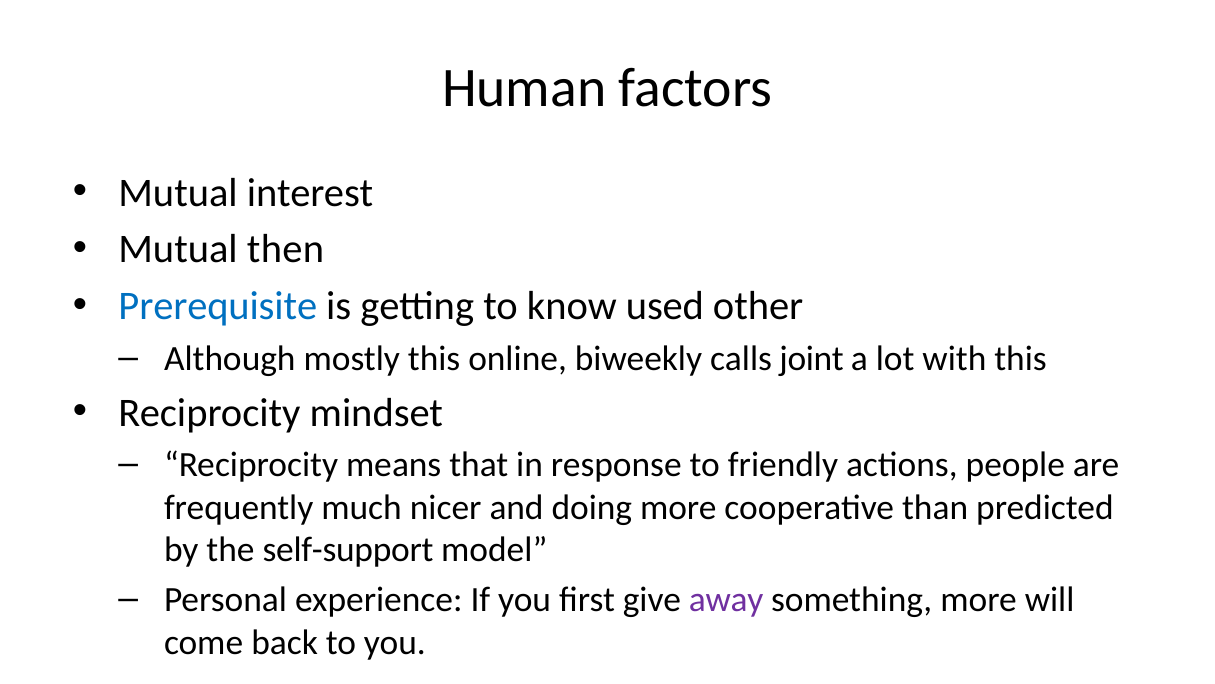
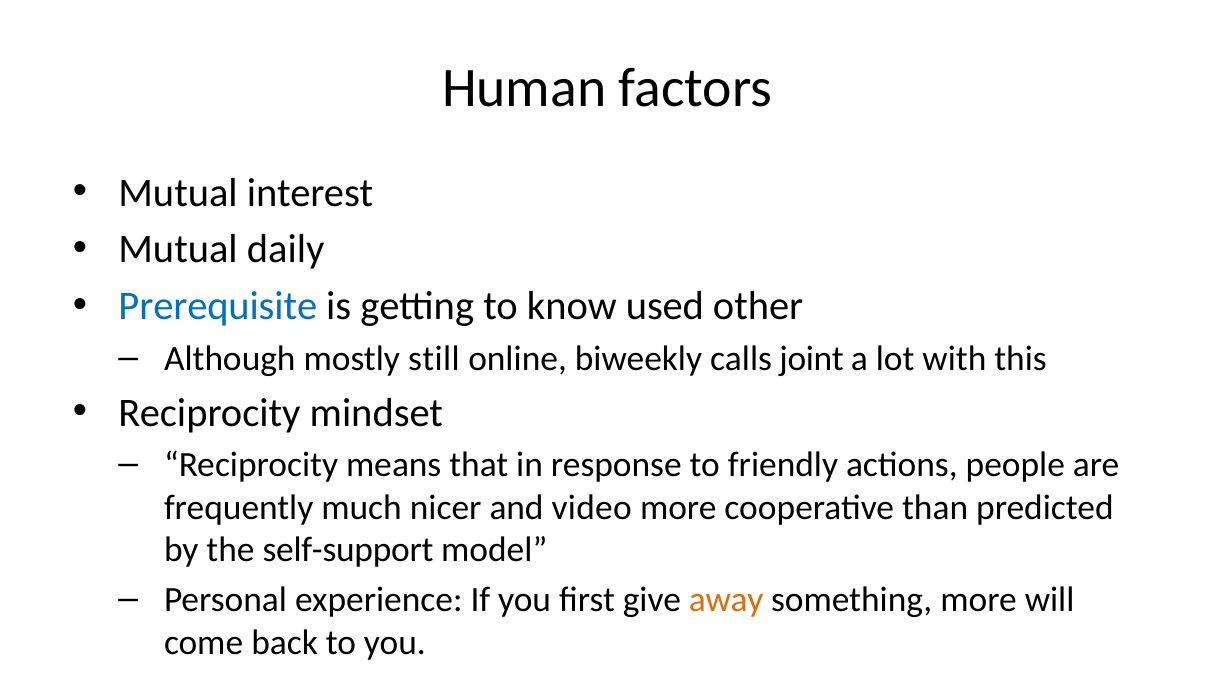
then: then -> daily (286, 249)
mostly this: this -> still (434, 358)
doing: doing -> video (592, 507)
away colour: purple -> orange (726, 599)
